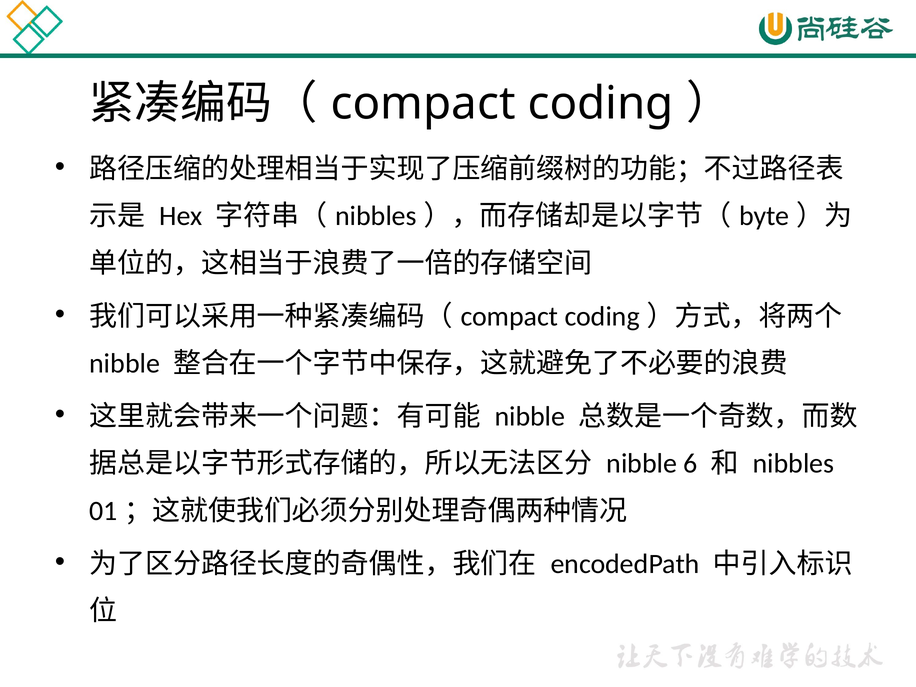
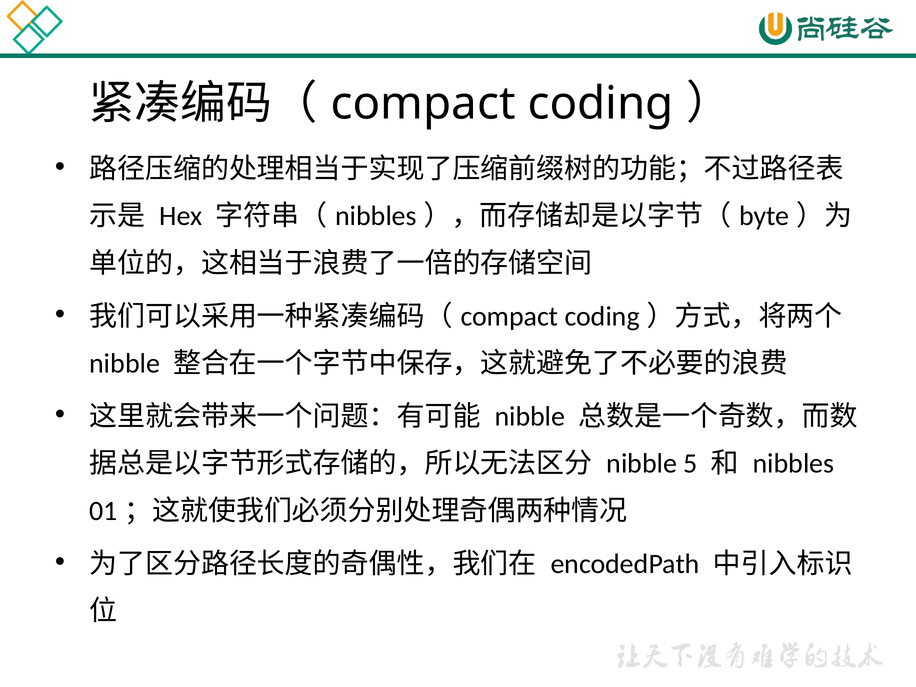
6: 6 -> 5 (690, 464)
